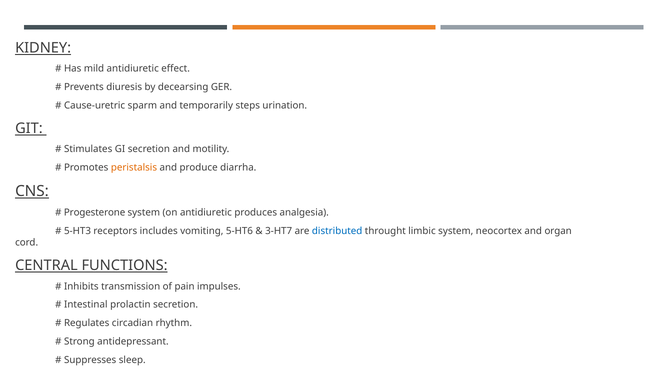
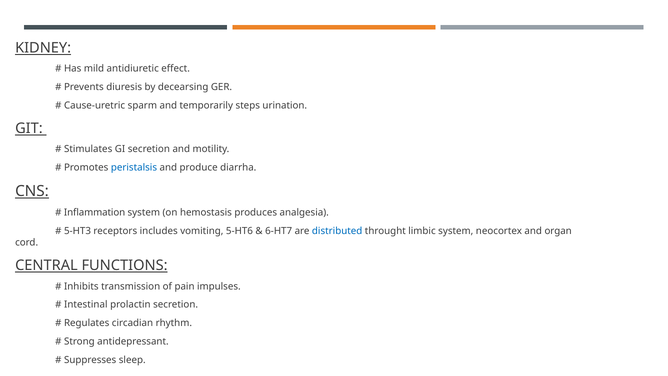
peristalsis colour: orange -> blue (134, 168)
Progesterone: Progesterone -> Inflammation (95, 212)
on antidiuretic: antidiuretic -> hemostasis (206, 212)
3-HT7: 3-HT7 -> 6-HT7 (279, 231)
